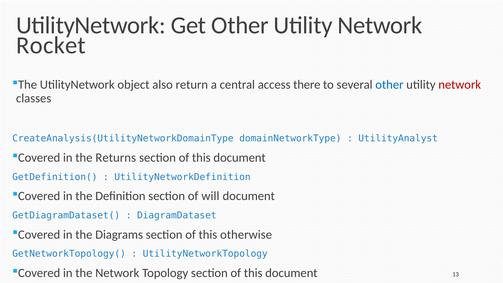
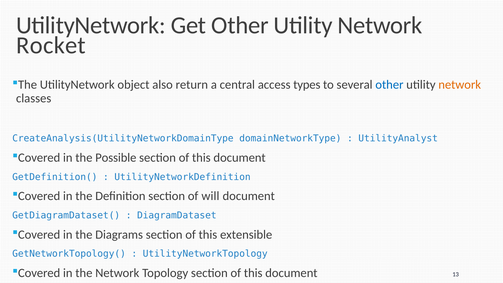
there: there -> types (307, 85)
network colour: red -> orange (460, 85)
Returns: Returns -> Possible (116, 158)
otherwise: otherwise -> extensible (246, 235)
